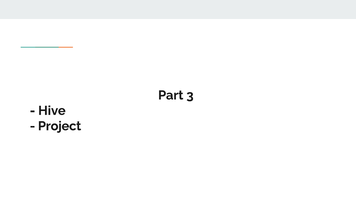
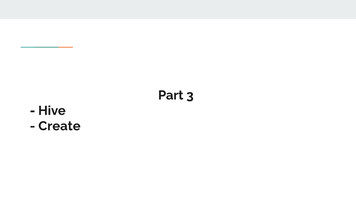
Project: Project -> Create (59, 126)
